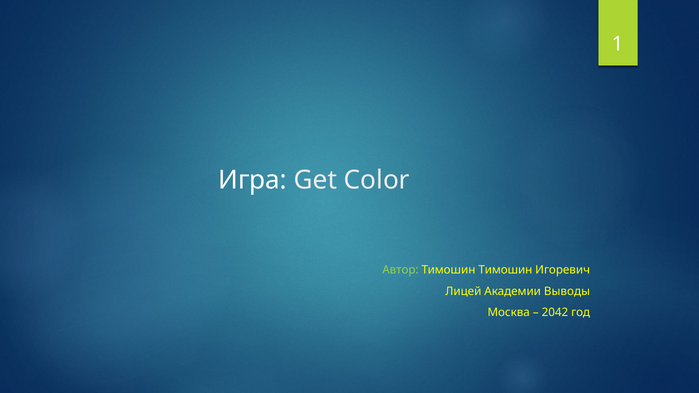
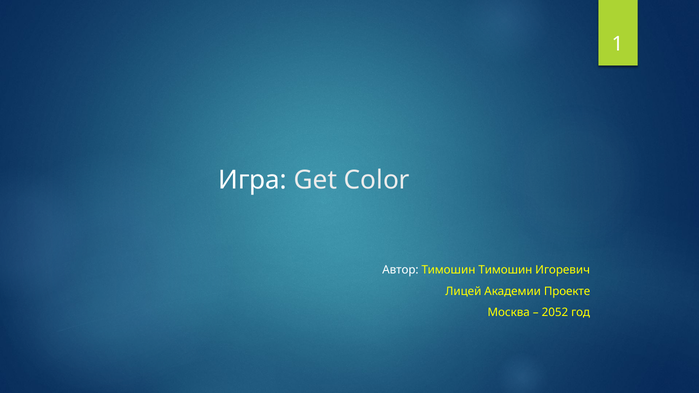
Автор colour: light green -> white (400, 270)
Выводы: Выводы -> Проекте (567, 291)
2042: 2042 -> 2052 (555, 313)
